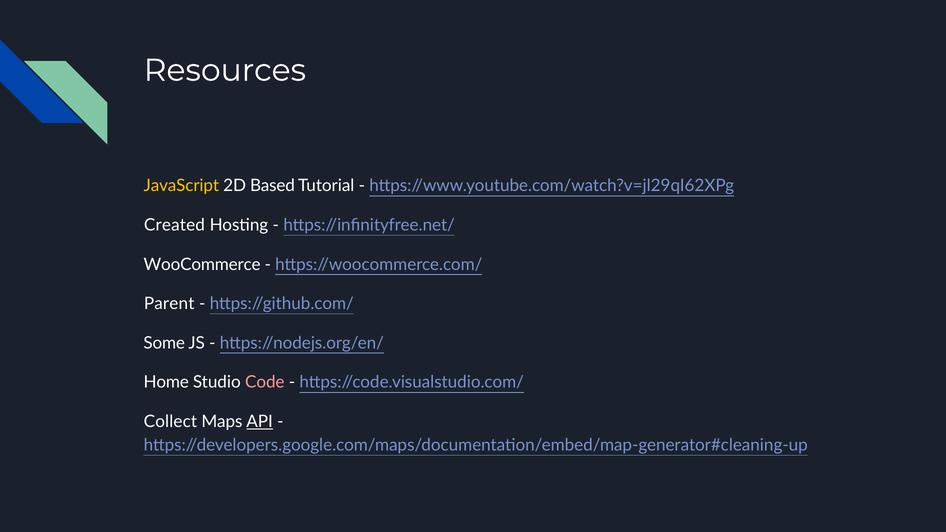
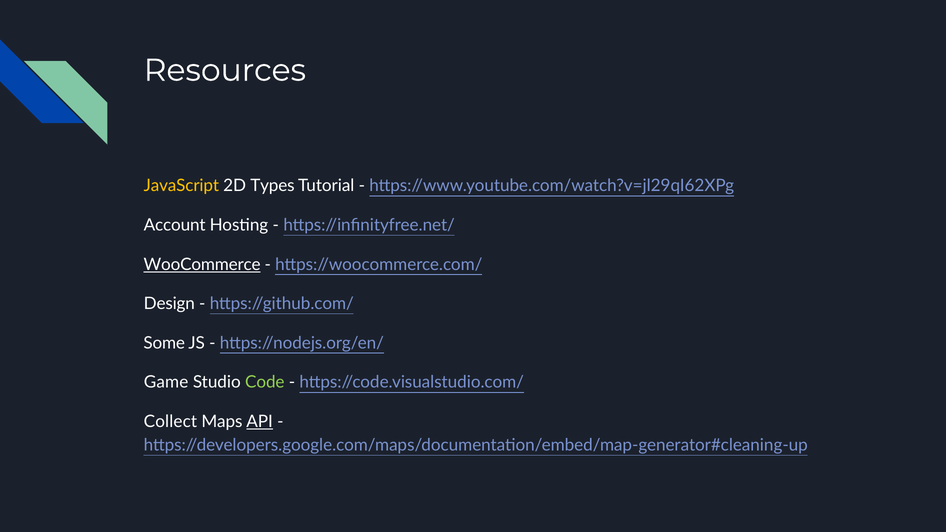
Based: Based -> Types (272, 186)
Created: Created -> Account (175, 225)
WooCommerce underline: none -> present (202, 264)
Parent: Parent -> Design (169, 304)
Home: Home -> Game (166, 382)
Code colour: pink -> light green (265, 382)
